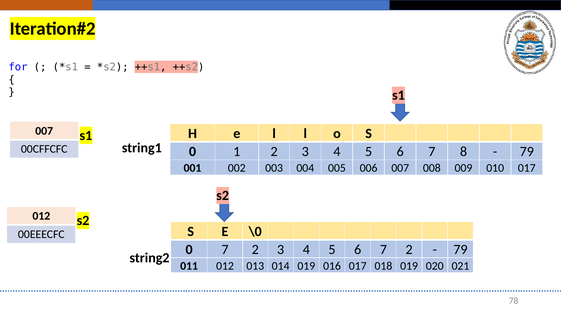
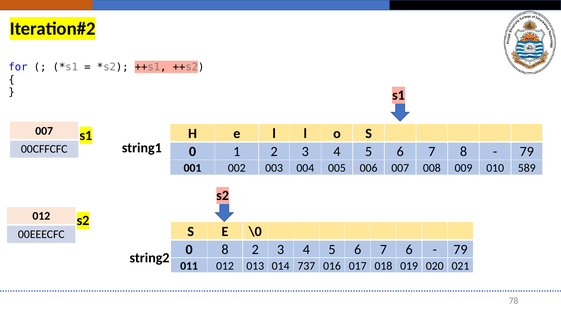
010 017: 017 -> 589 (527, 168)
0 7: 7 -> 8 (225, 250)
6 7 2: 2 -> 6 (409, 250)
014 019: 019 -> 737 (306, 266)
